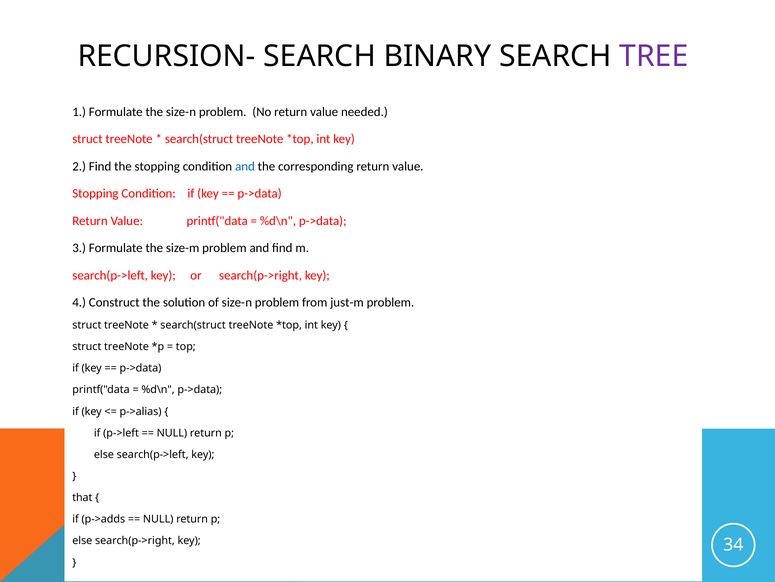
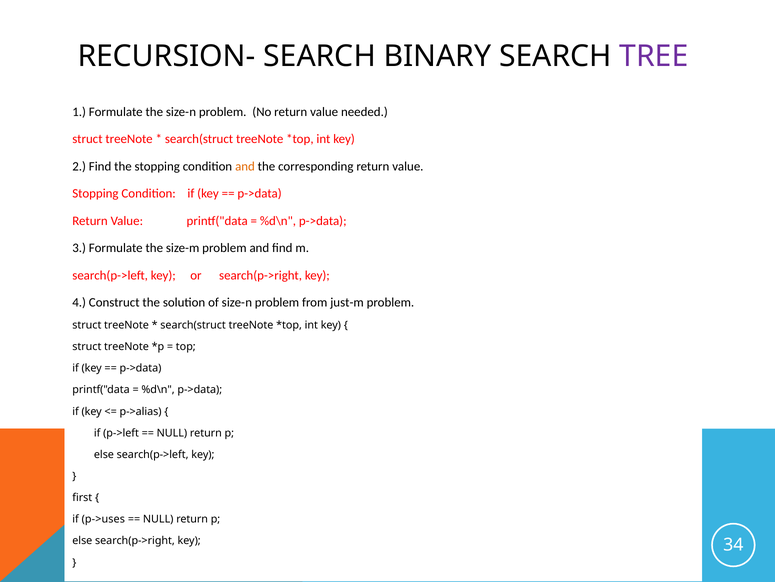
and colour: blue -> orange (245, 166)
that: that -> first (82, 497)
p->adds: p->adds -> p->uses (103, 519)
